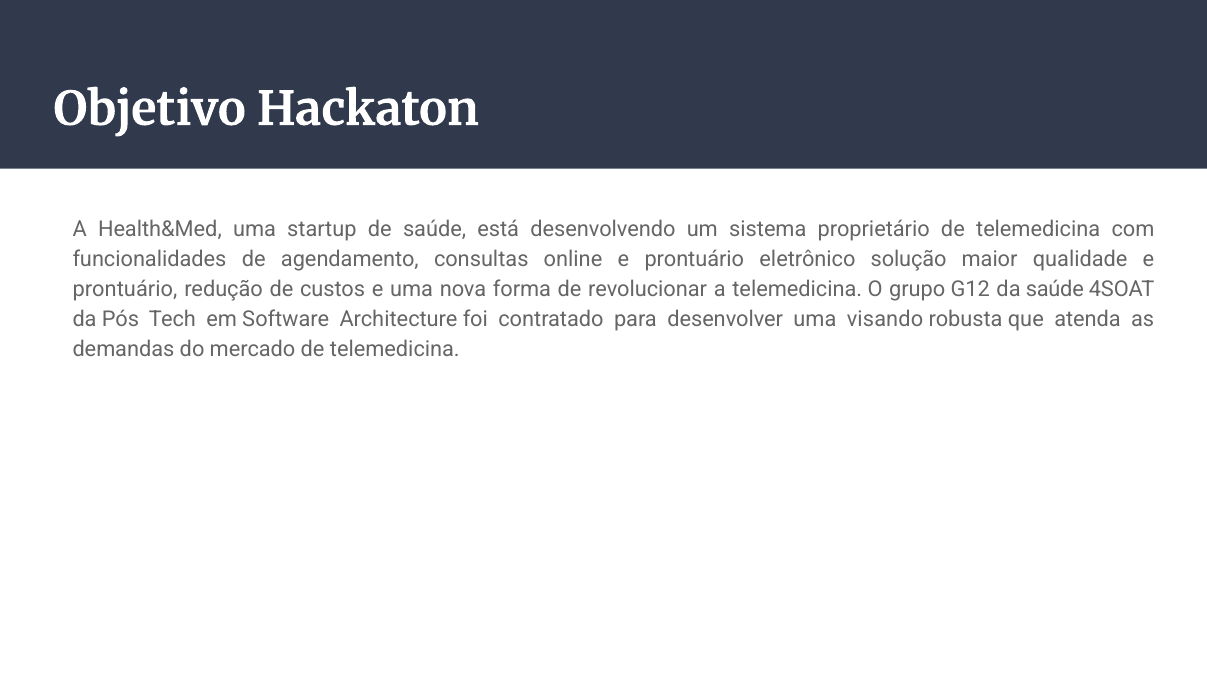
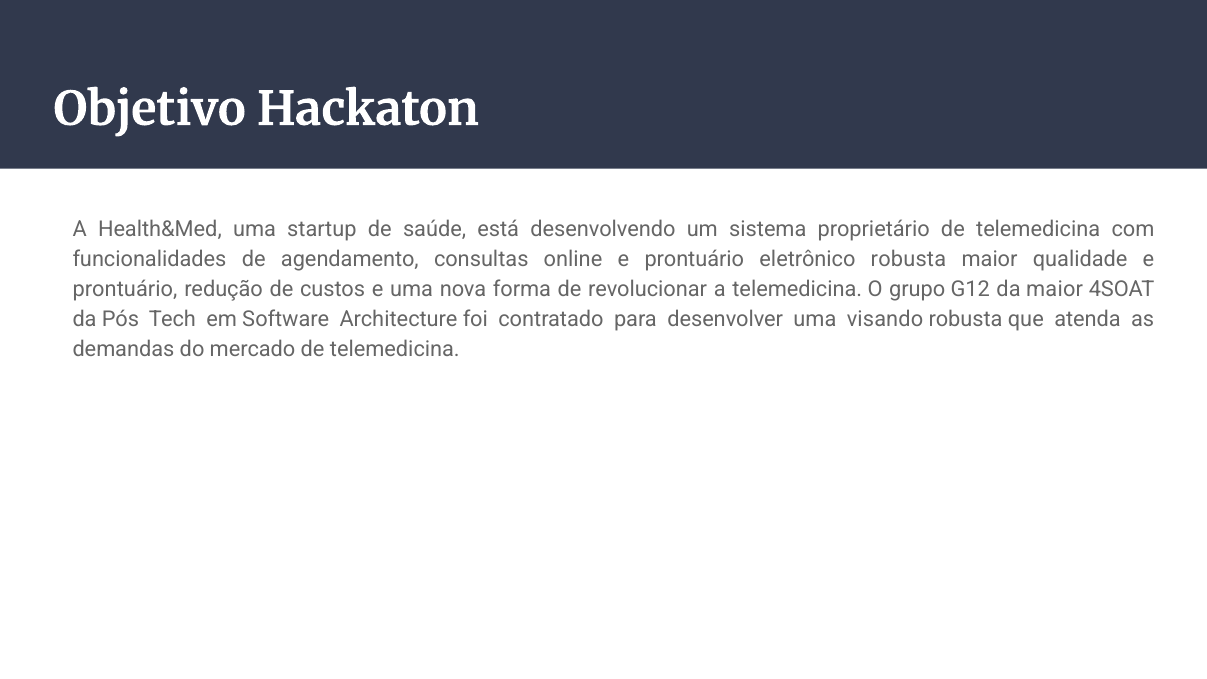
eletrônico solução: solução -> robusta (908, 259)
da saúde: saúde -> maior (1055, 290)
